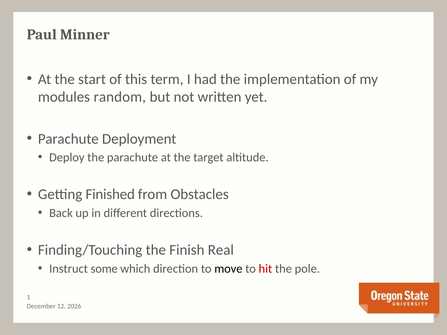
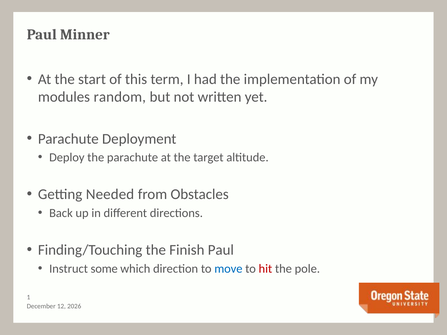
Finished: Finished -> Needed (110, 194)
Finish Real: Real -> Paul (221, 250)
move colour: black -> blue (228, 269)
